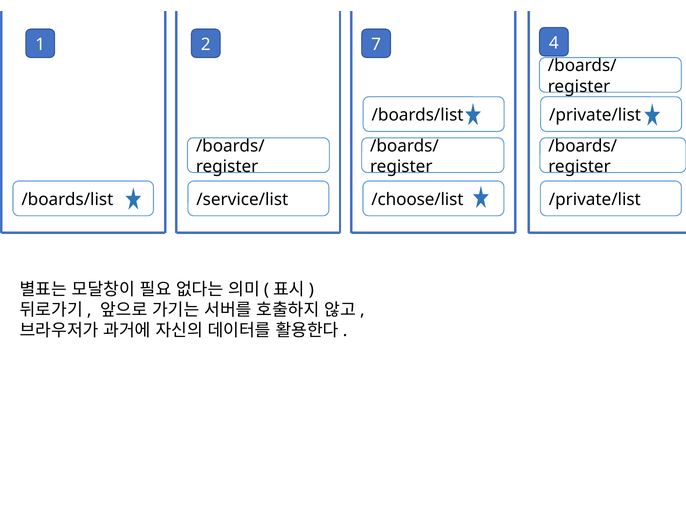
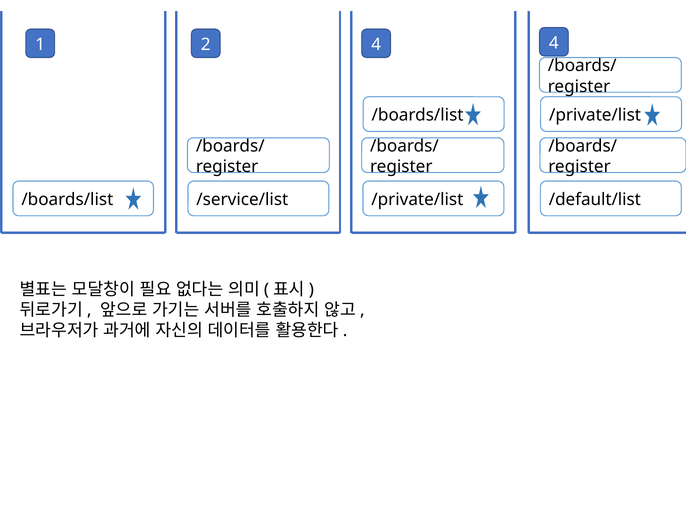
2 7: 7 -> 4 (376, 44)
/choose/list: /choose/list -> /private/list (417, 199)
/private/list: /private/list -> /default/list (595, 199)
